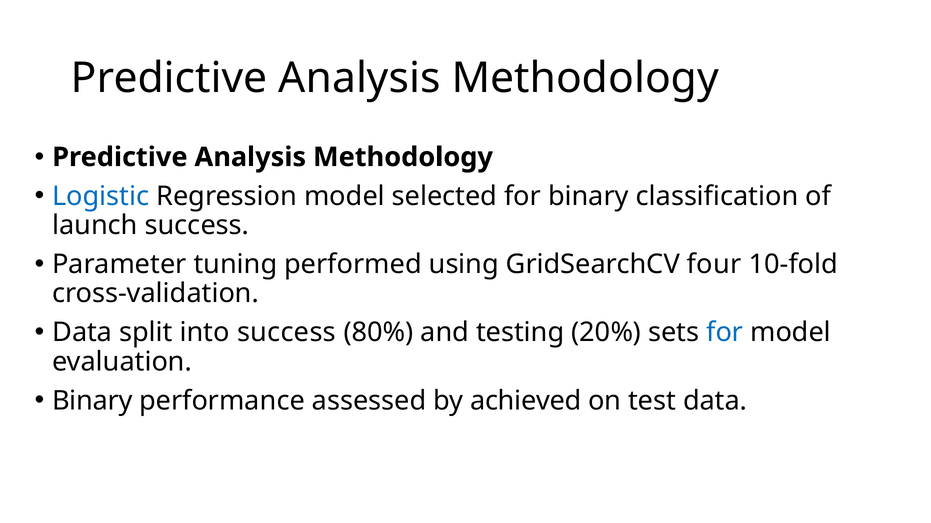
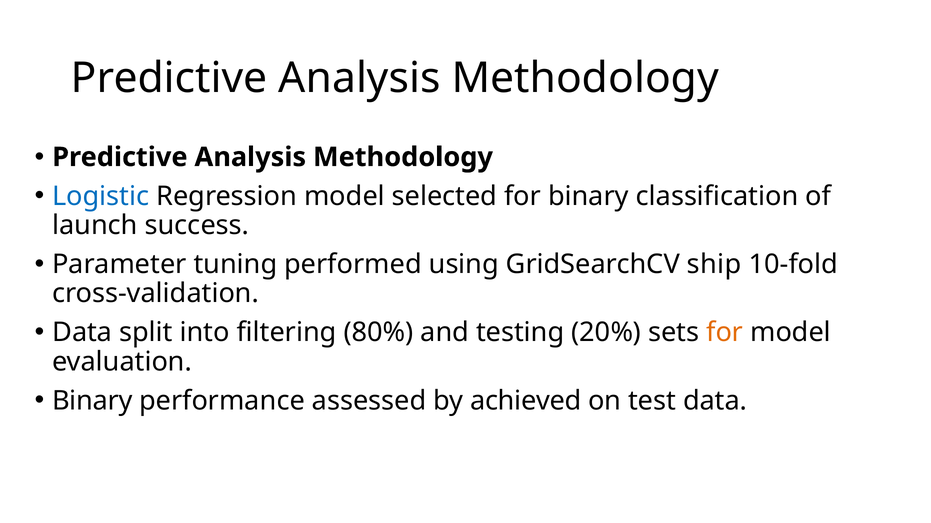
four: four -> ship (714, 265)
into success: success -> filtering (287, 333)
for colour: blue -> orange (725, 333)
